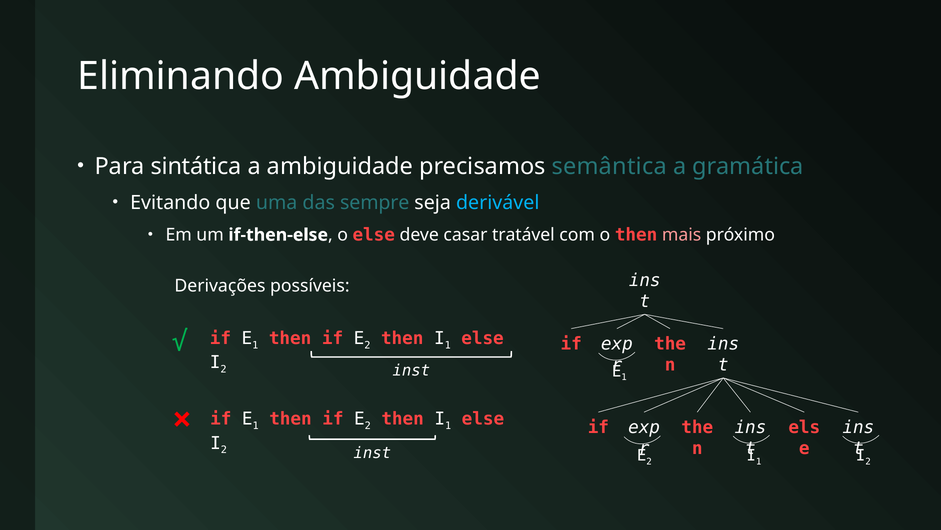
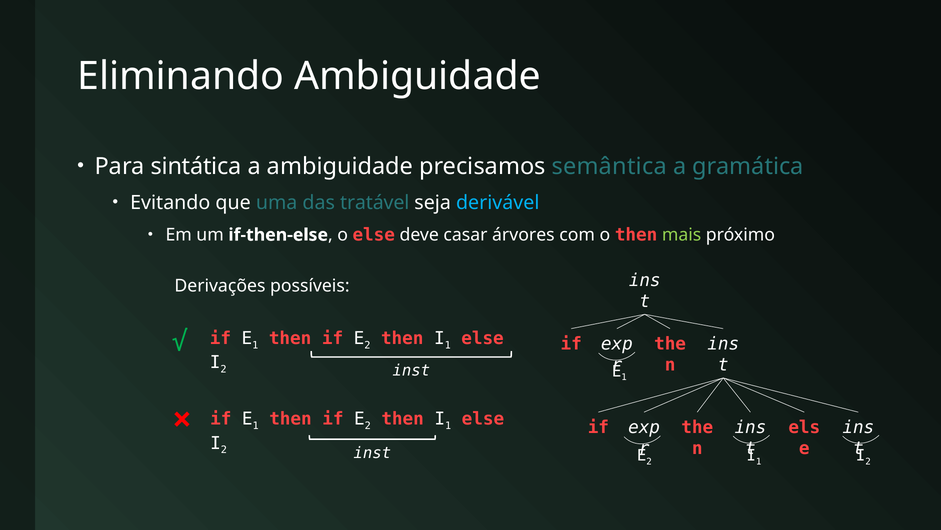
sempre: sempre -> tratável (375, 202)
tratável: tratável -> árvores (523, 235)
mais colour: pink -> light green (682, 235)
